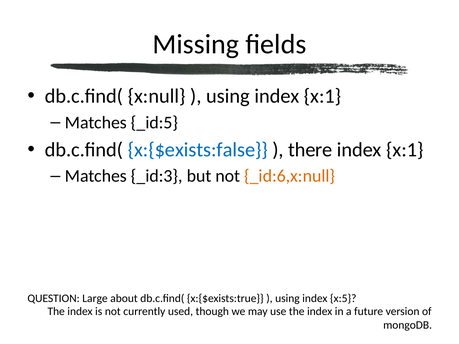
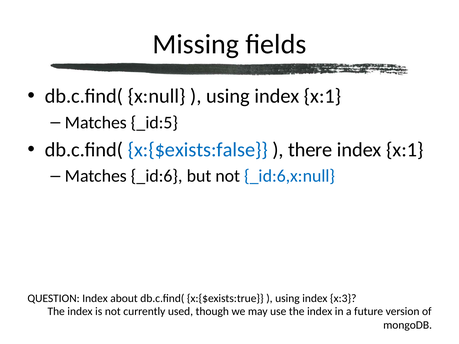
_id:3: _id:3 -> _id:6 (157, 176)
_id:6,x:null colour: orange -> blue (290, 176)
QUESTION Large: Large -> Index (95, 299)
x:5: x:5 -> x:3 (343, 299)
